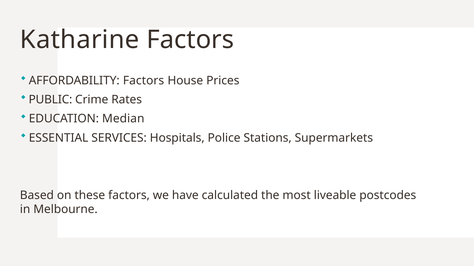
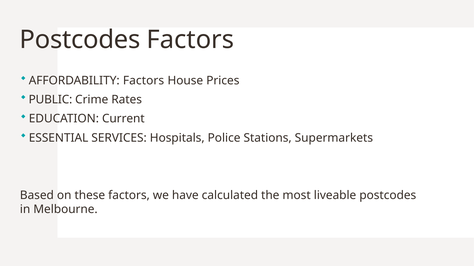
Katharine: Katharine -> Postcodes (80, 40)
Median: Median -> Current (123, 119)
